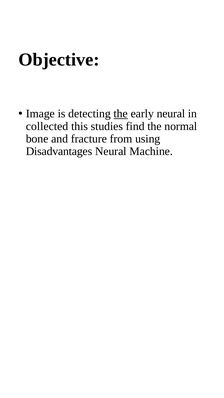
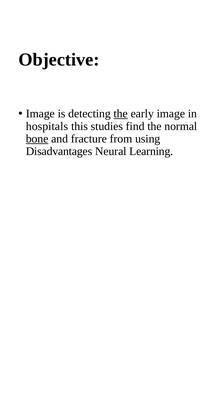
early neural: neural -> image (171, 114)
collected: collected -> hospitals (47, 126)
bone underline: none -> present (37, 139)
Machine: Machine -> Learning (151, 151)
